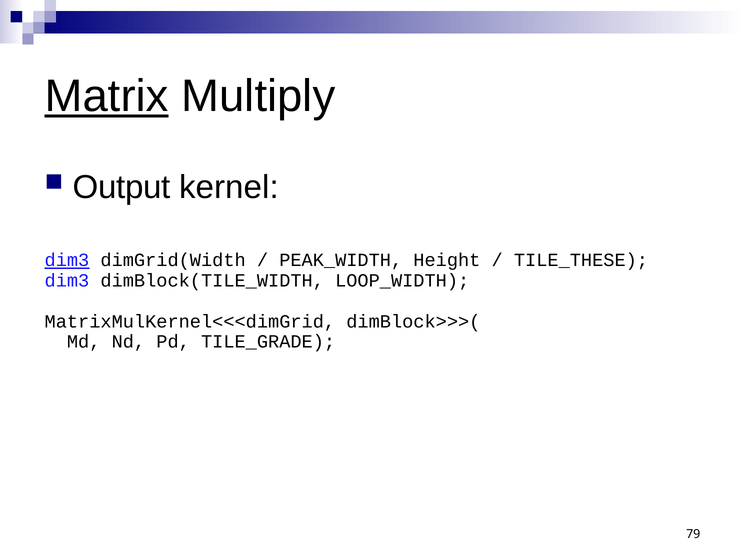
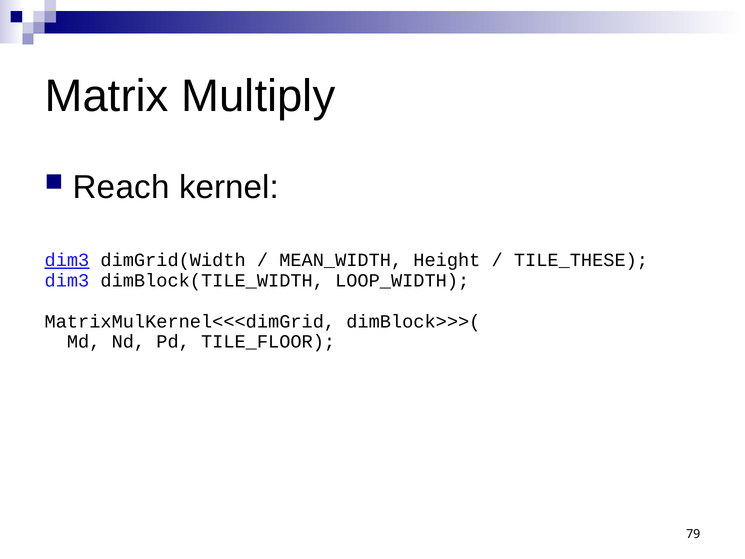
Matrix underline: present -> none (107, 96)
Output: Output -> Reach (121, 187)
PEAK_WIDTH: PEAK_WIDTH -> MEAN_WIDTH (341, 260)
TILE_GRADE: TILE_GRADE -> TILE_FLOOR (268, 342)
